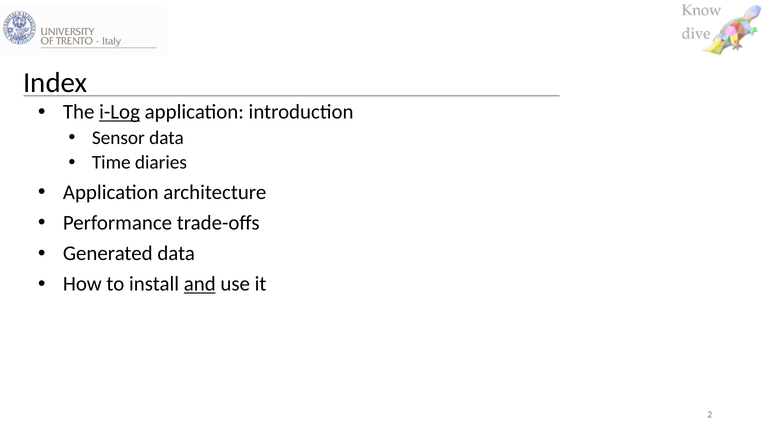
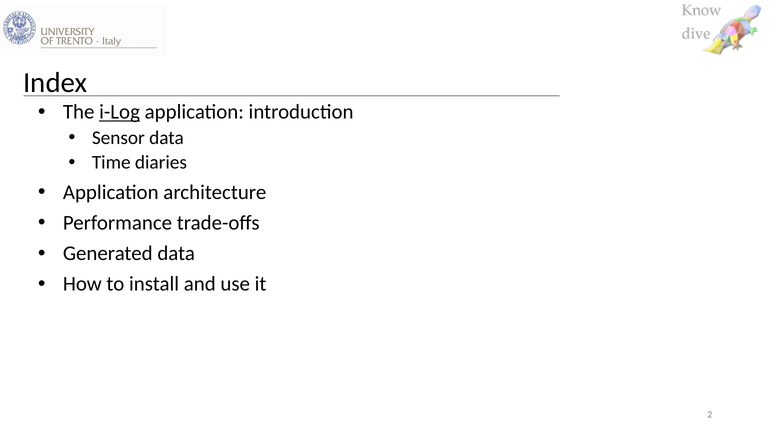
and underline: present -> none (200, 284)
